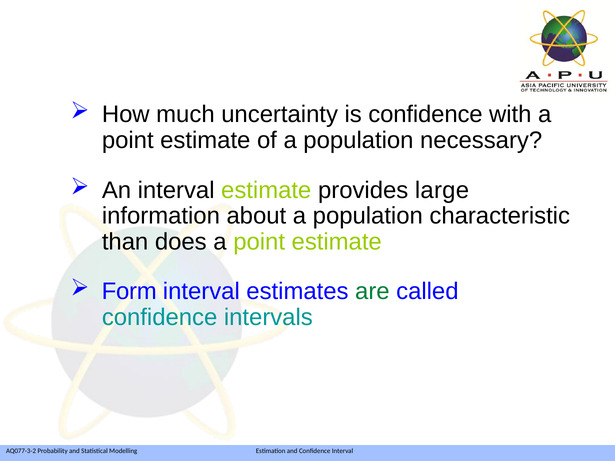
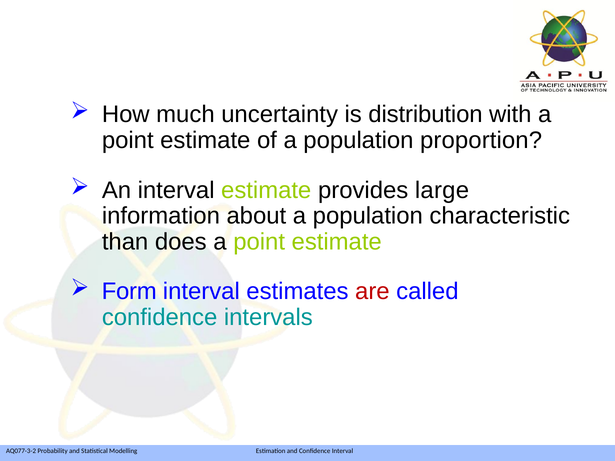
is confidence: confidence -> distribution (425, 115)
necessary: necessary -> proportion (481, 140)
are colour: green -> red (372, 292)
